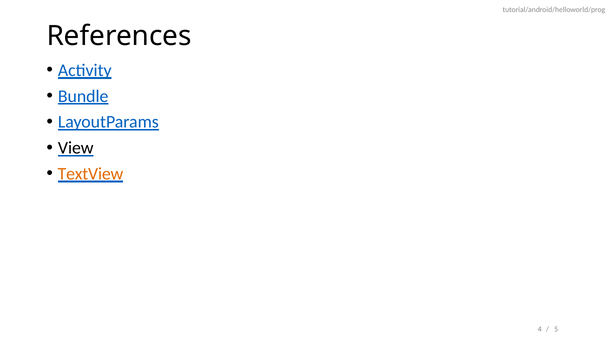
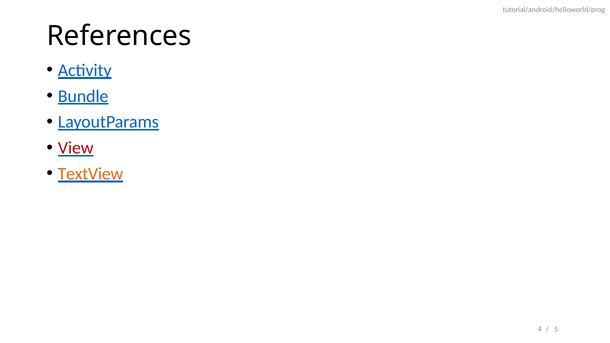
View colour: black -> red (76, 148)
